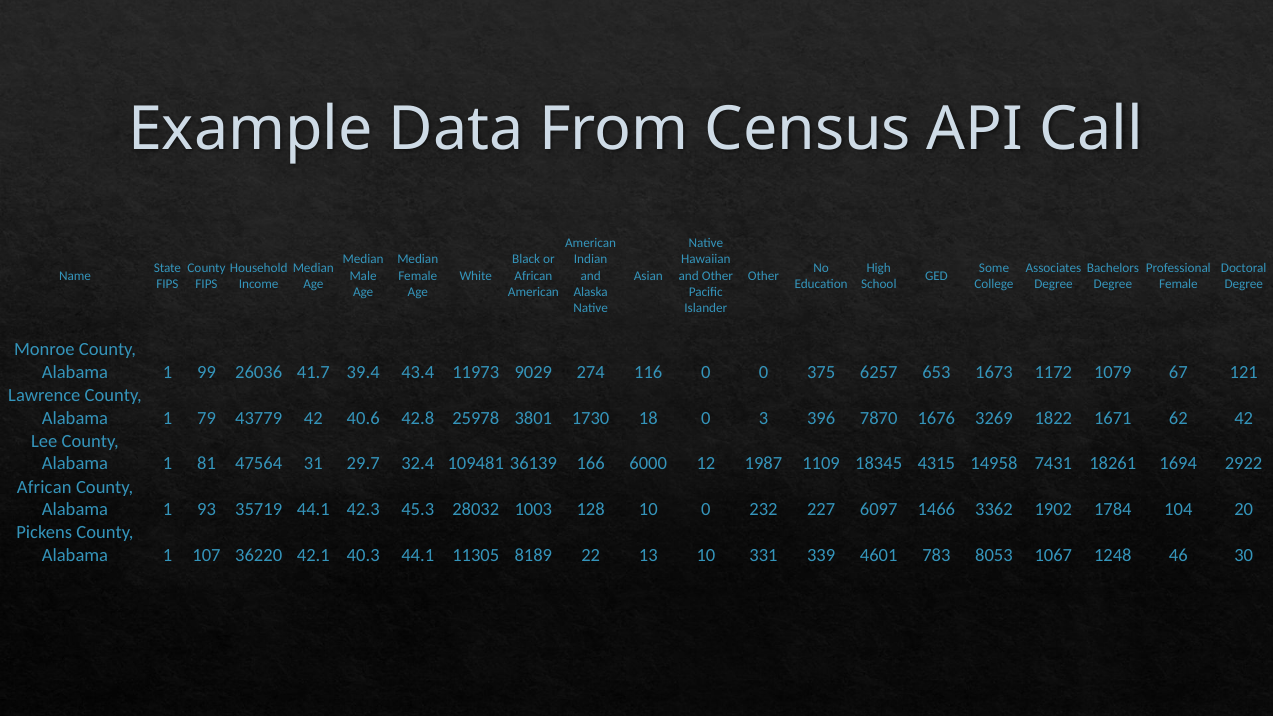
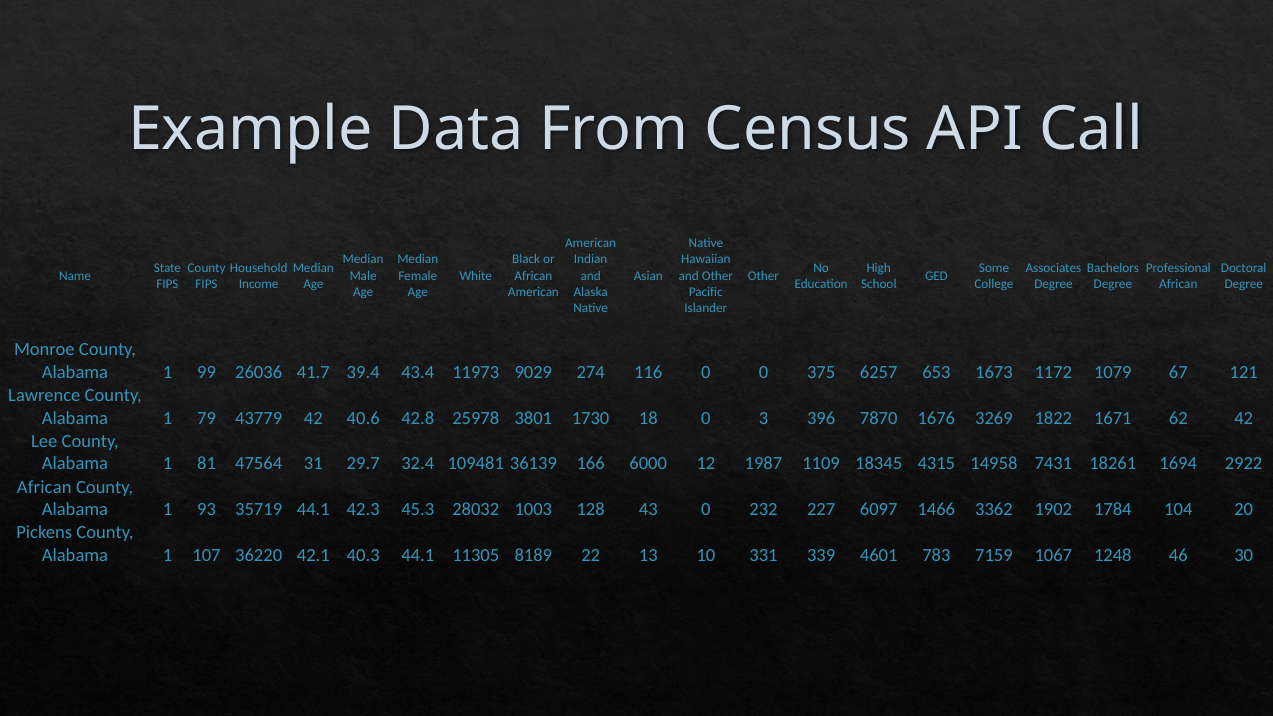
Female: Female -> African (1178, 284)
128 10: 10 -> 43 (648, 510)
8053: 8053 -> 7159 (994, 555)
